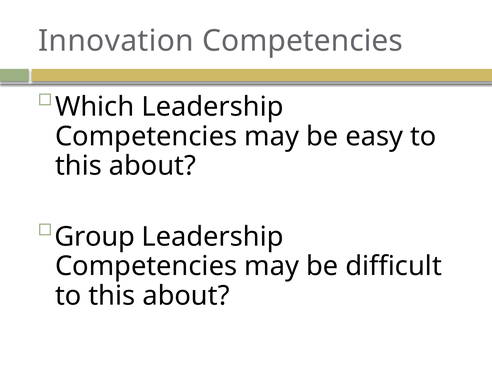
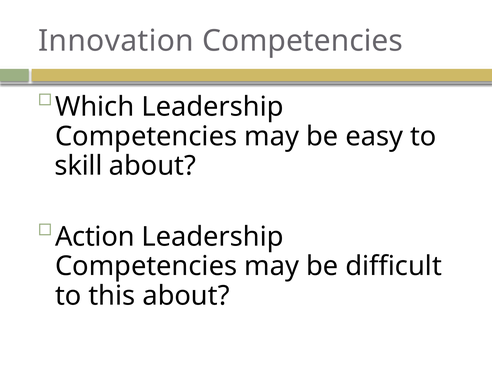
this: this -> skill (79, 166)
Group: Group -> Action (95, 237)
